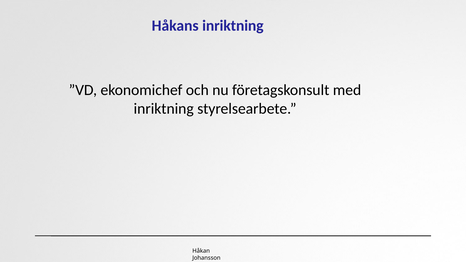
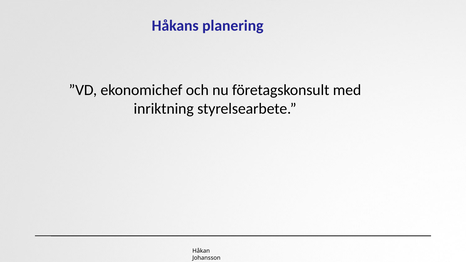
Håkans inriktning: inriktning -> planering (233, 26)
